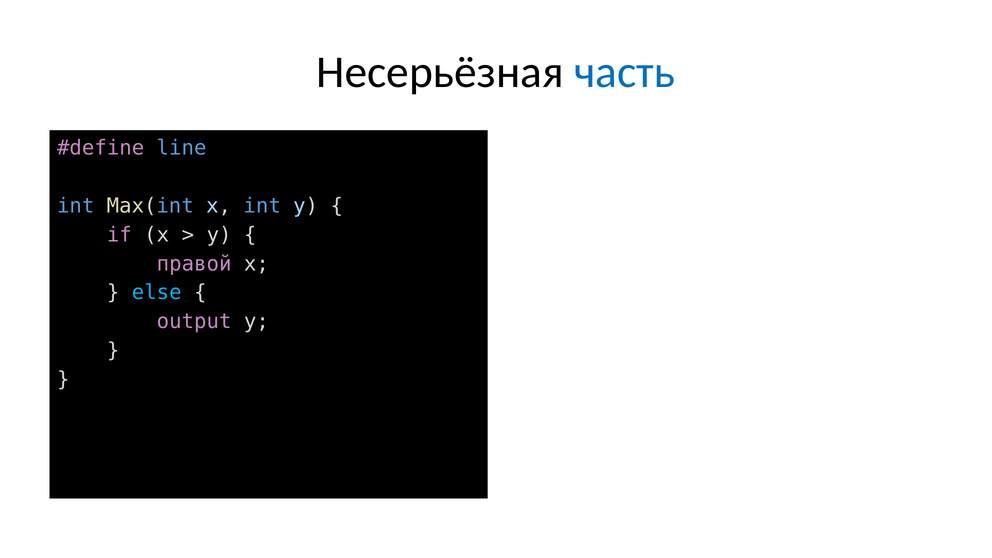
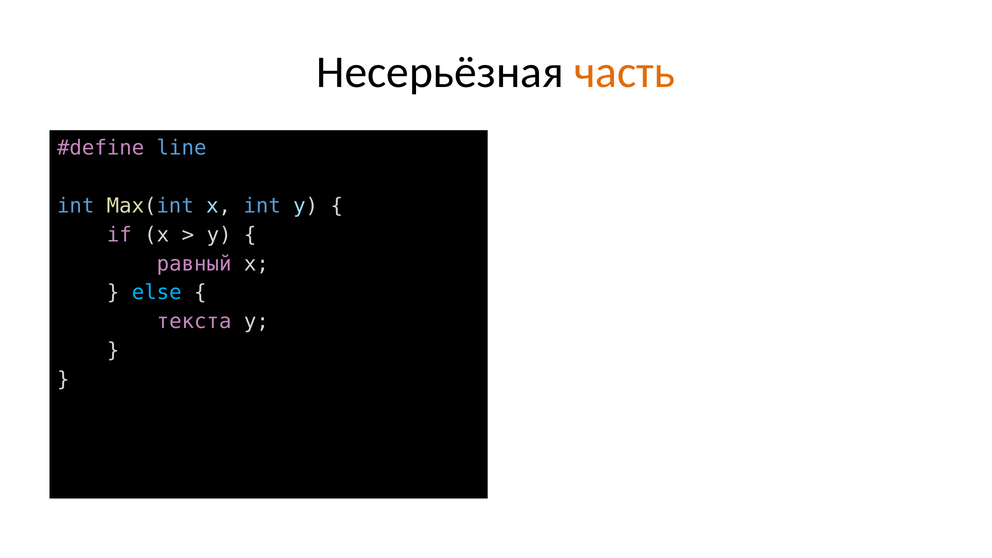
часть colour: blue -> orange (625, 72)
правой: правой -> равный (194, 264)
output: output -> текста (194, 322)
